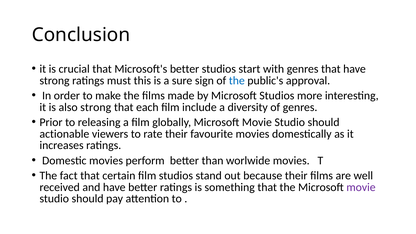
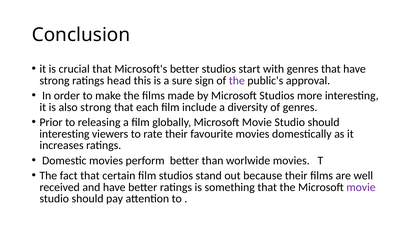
must: must -> head (119, 80)
the colour: blue -> purple (237, 80)
actionable: actionable -> interesting (64, 134)
